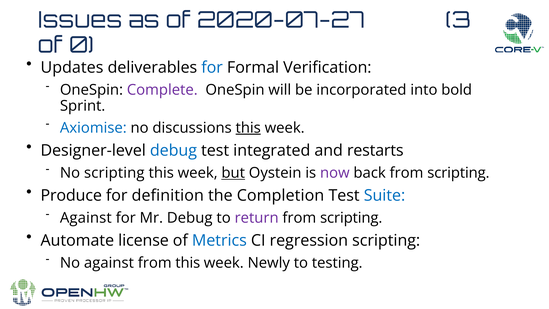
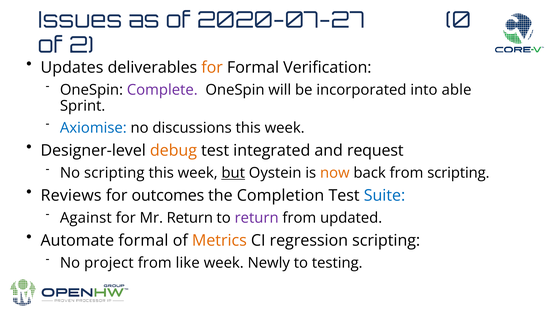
3: 3 -> 0 (458, 20)
0: 0 -> 2 (82, 45)
for colour: blue -> orange (212, 67)
bold: bold -> able (457, 90)
this underline: present -> none (248, 128)
debug colour: blue -> orange (173, 150)
restarts: restarts -> request (375, 150)
now colour: purple -> orange (335, 173)
Produce: Produce -> Reviews (71, 195)
definition: definition -> outcomes (168, 195)
Mr Debug: Debug -> Return (190, 218)
scripting: scripting -> updated (351, 218)
Automate license: license -> formal (143, 240)
Metrics colour: blue -> orange (219, 240)
No against: against -> project (109, 263)
from this: this -> like (188, 263)
